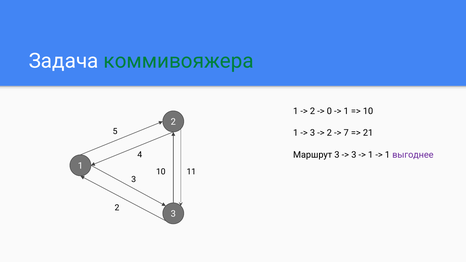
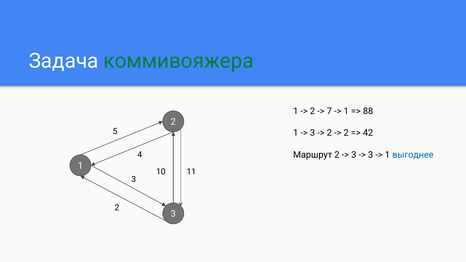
0: 0 -> 7 (329, 111)
10: 10 -> 88 (368, 111)
7: 7 -> 2 (346, 133)
21: 21 -> 42 (368, 133)
Маршрут 3: 3 -> 2 (337, 155)
1: 1 -> 3 (371, 155)
выгоднее colour: purple -> blue (413, 155)
